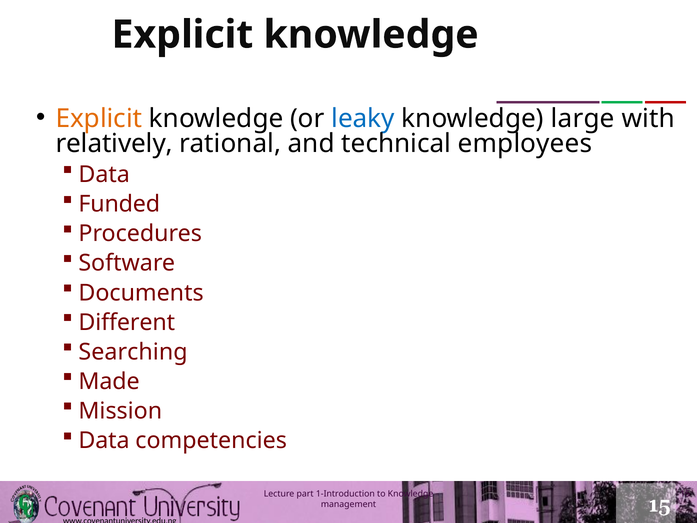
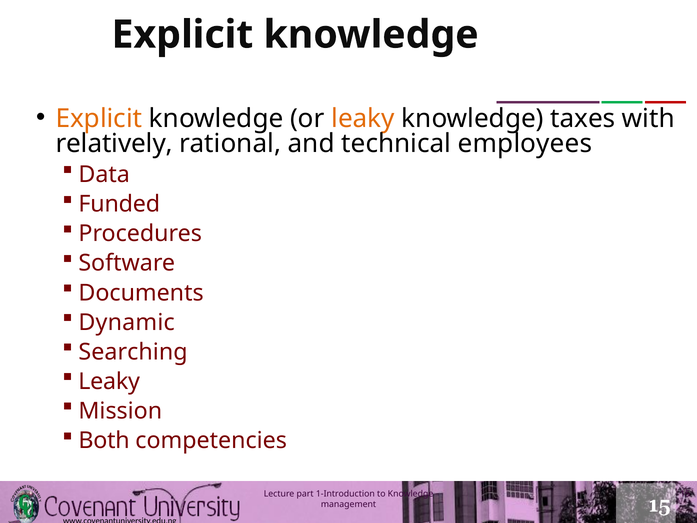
leaky colour: blue -> orange (363, 118)
large: large -> taxes (583, 118)
Different: Different -> Dynamic (127, 322)
Made: Made -> Leaky (109, 381)
Data: Data -> Both (104, 440)
